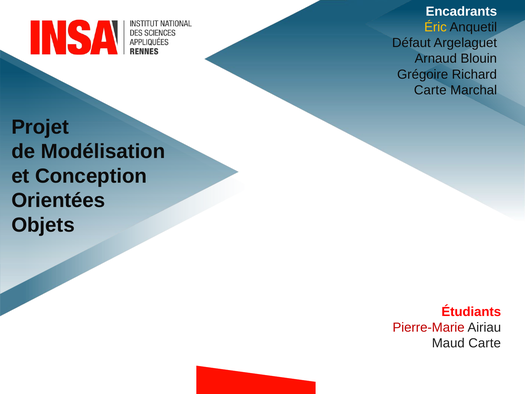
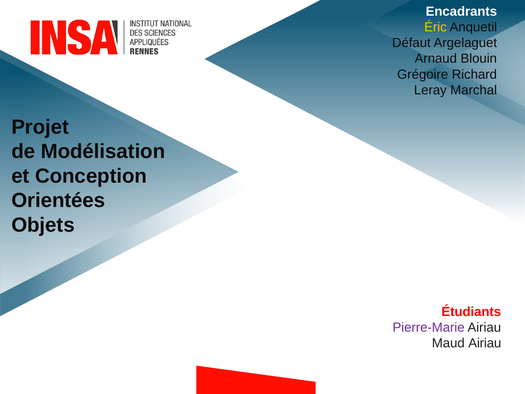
Carte: Carte -> Leray (430, 90)
Pierre-Marie colour: red -> purple (429, 327)
Maud Carte: Carte -> Airiau (485, 343)
